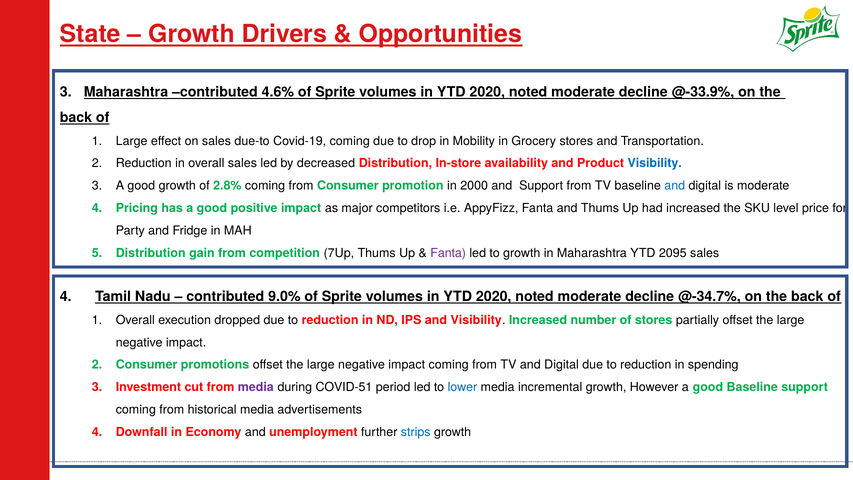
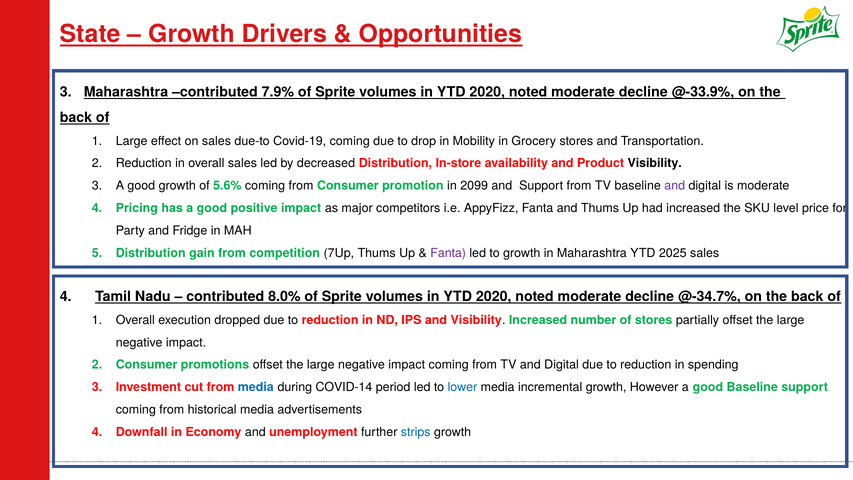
4.6%: 4.6% -> 7.9% (278, 92)
Visibility colour: blue -> black (655, 163)
2.8%: 2.8% -> 5.6% (227, 186)
2000: 2000 -> 2099 (474, 186)
and colour: blue -> purple (675, 186)
2095: 2095 -> 2025 (673, 253)
9.0%: 9.0% -> 8.0% (284, 297)
media colour: purple -> blue (256, 387)
COVID-51: COVID-51 -> COVID-14 (344, 387)
